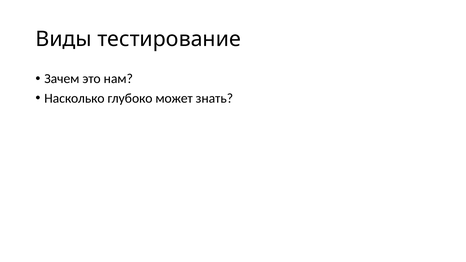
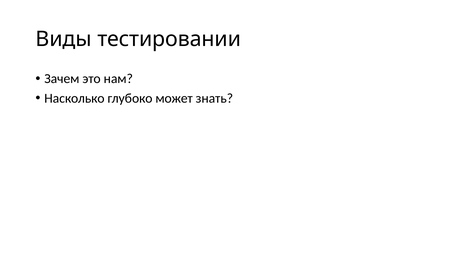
тестирование: тестирование -> тестировании (169, 39)
